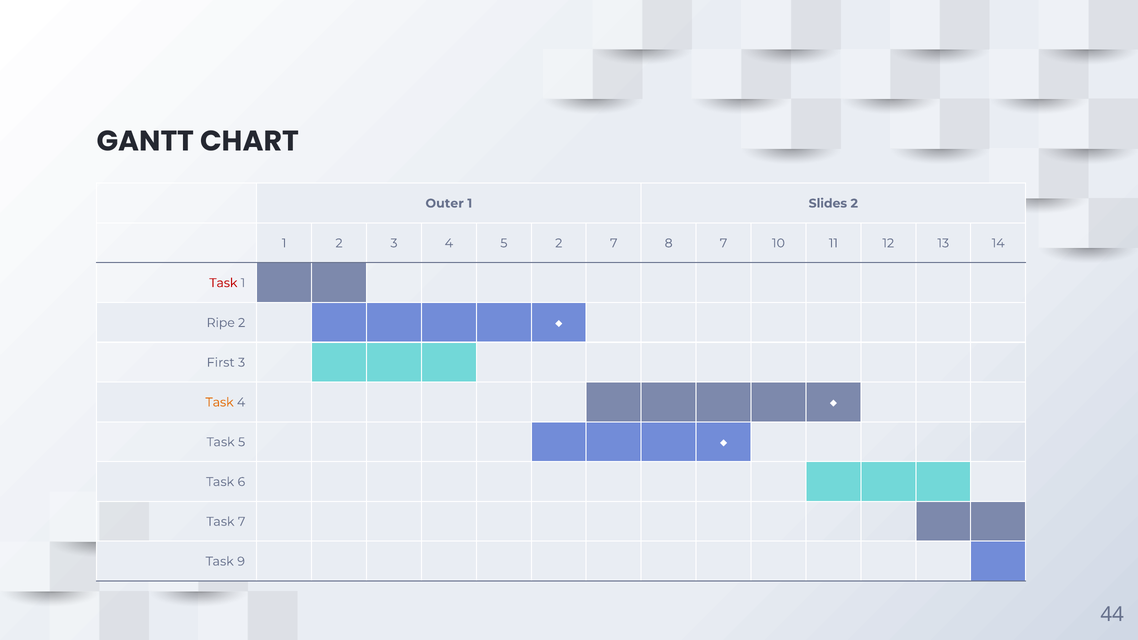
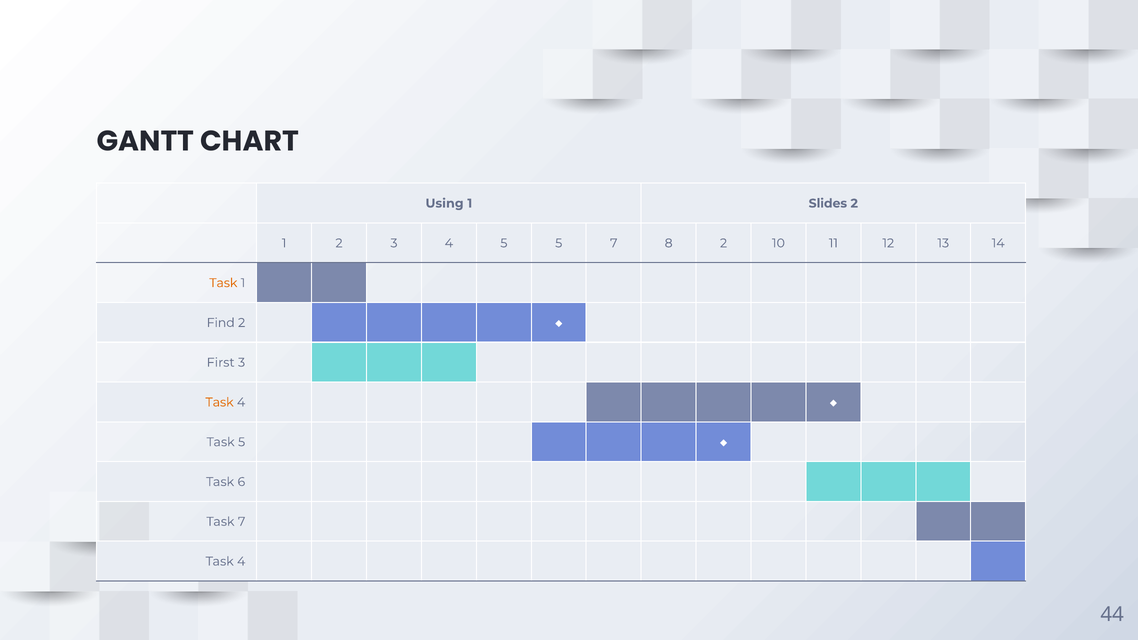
Outer: Outer -> Using (445, 203)
5 2: 2 -> 5 (559, 243)
8 7: 7 -> 2 (724, 243)
Task colour: red -> orange (223, 283)
Ripe: Ripe -> Find (221, 323)
9: 9 -> 4 (241, 562)
